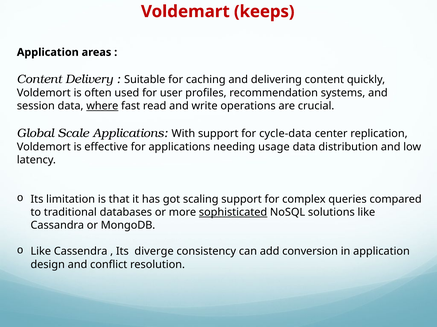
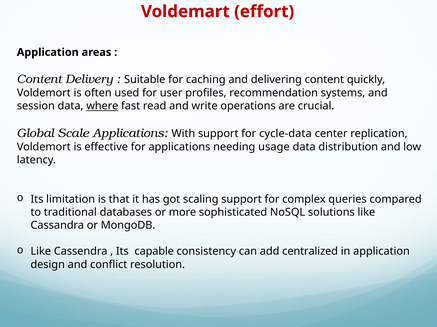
keeps: keeps -> effort (264, 12)
sophisticated underline: present -> none (233, 213)
diverge: diverge -> capable (154, 252)
conversion: conversion -> centralized (310, 252)
